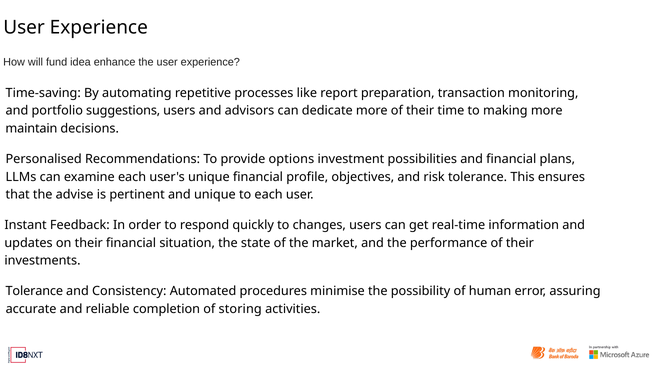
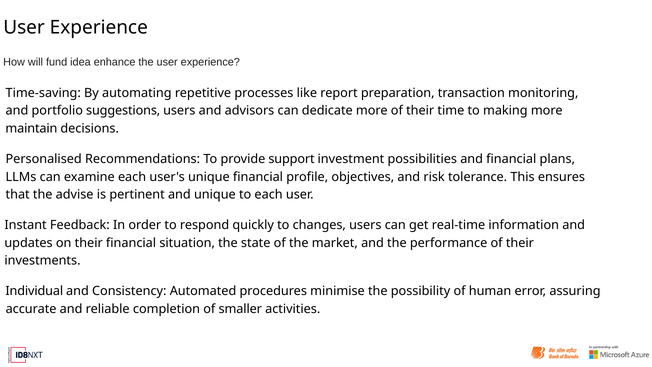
options: options -> support (292, 159)
Tolerance: Tolerance -> Individual (34, 291)
storing: storing -> smaller (240, 309)
